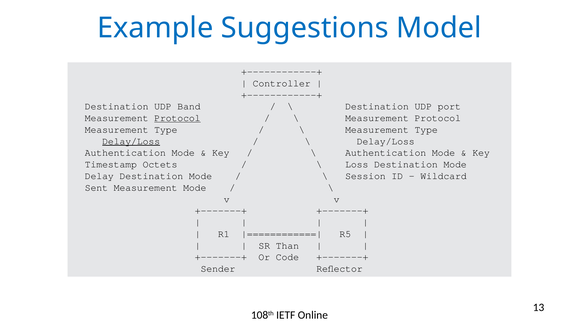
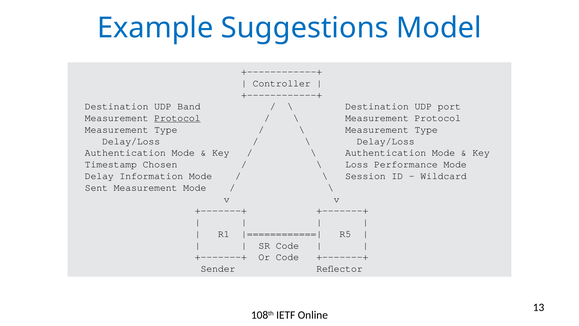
Delay/Loss underline: present -> none (131, 141)
Octets: Octets -> Chosen (160, 164)
Loss Destination: Destination -> Performance (406, 164)
Delay Destination: Destination -> Information (151, 176)
SR Than: Than -> Code (287, 245)
